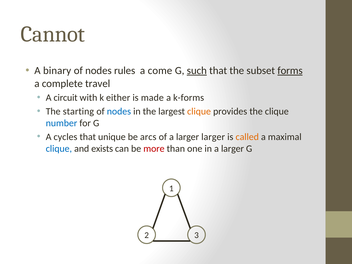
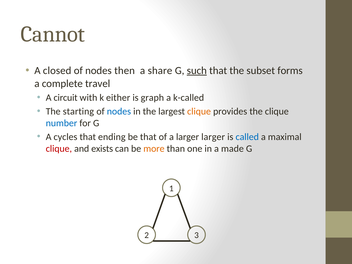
binary: binary -> closed (57, 71)
rules: rules -> then (125, 71)
come: come -> share (160, 71)
forms underline: present -> none (290, 71)
made: made -> graph (152, 98)
k-forms: k-forms -> k-called (189, 98)
unique: unique -> ending (112, 137)
be arcs: arcs -> that (148, 137)
called colour: orange -> blue (247, 137)
clique colour: blue -> red (59, 149)
more colour: red -> orange (154, 149)
in a larger: larger -> made (232, 149)
